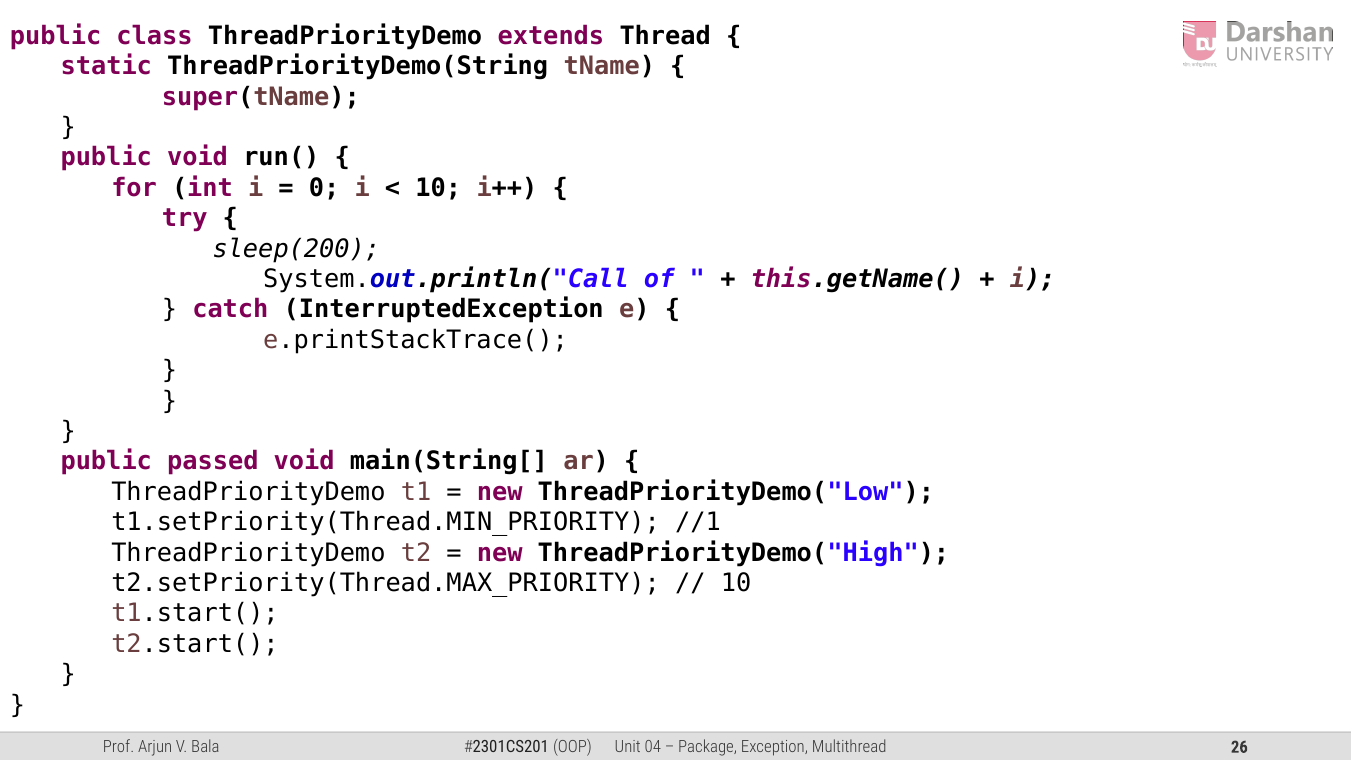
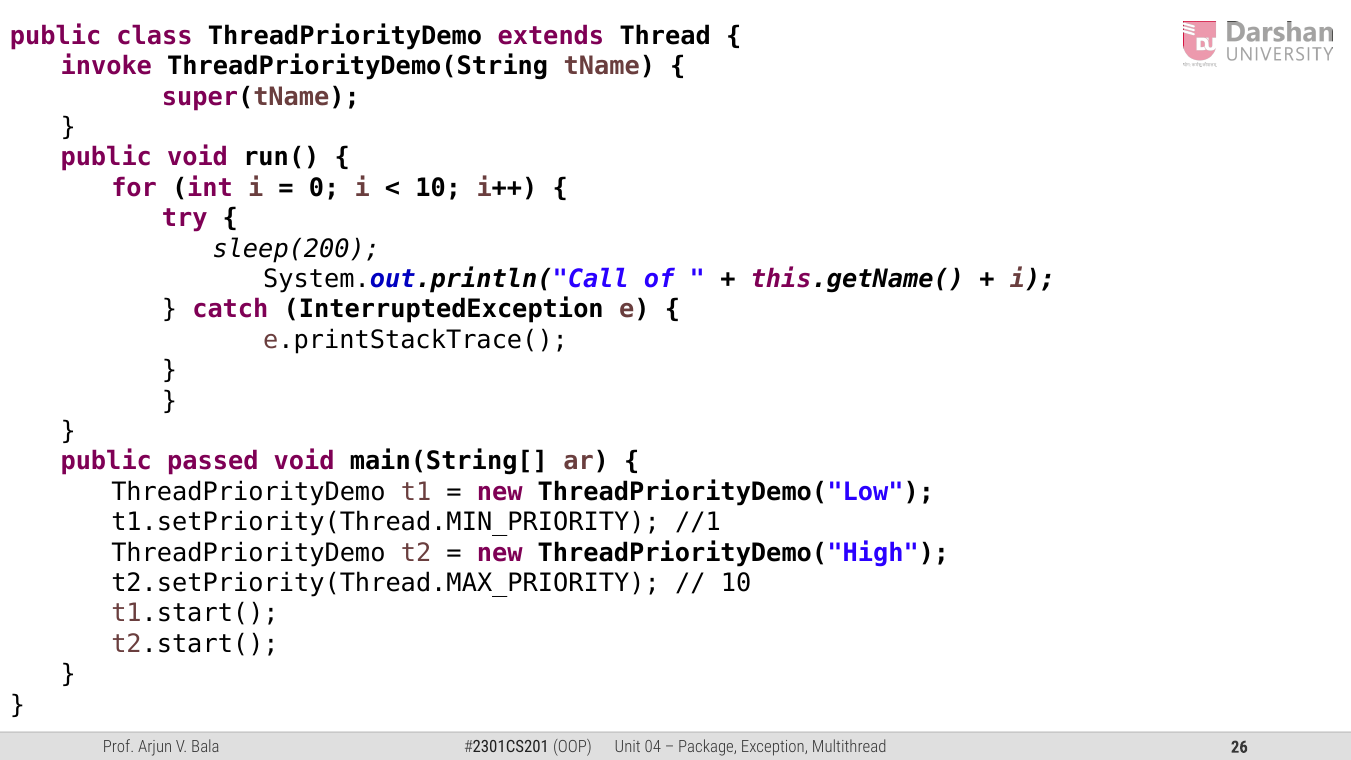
static: static -> invoke (106, 66)
